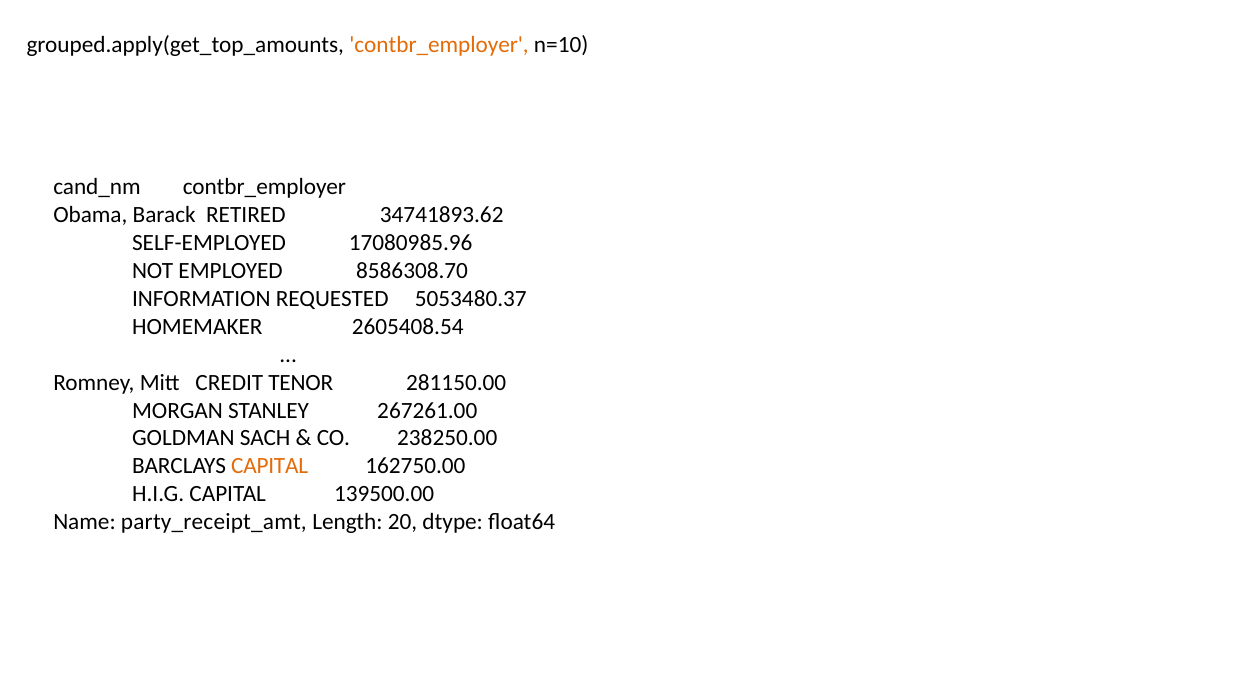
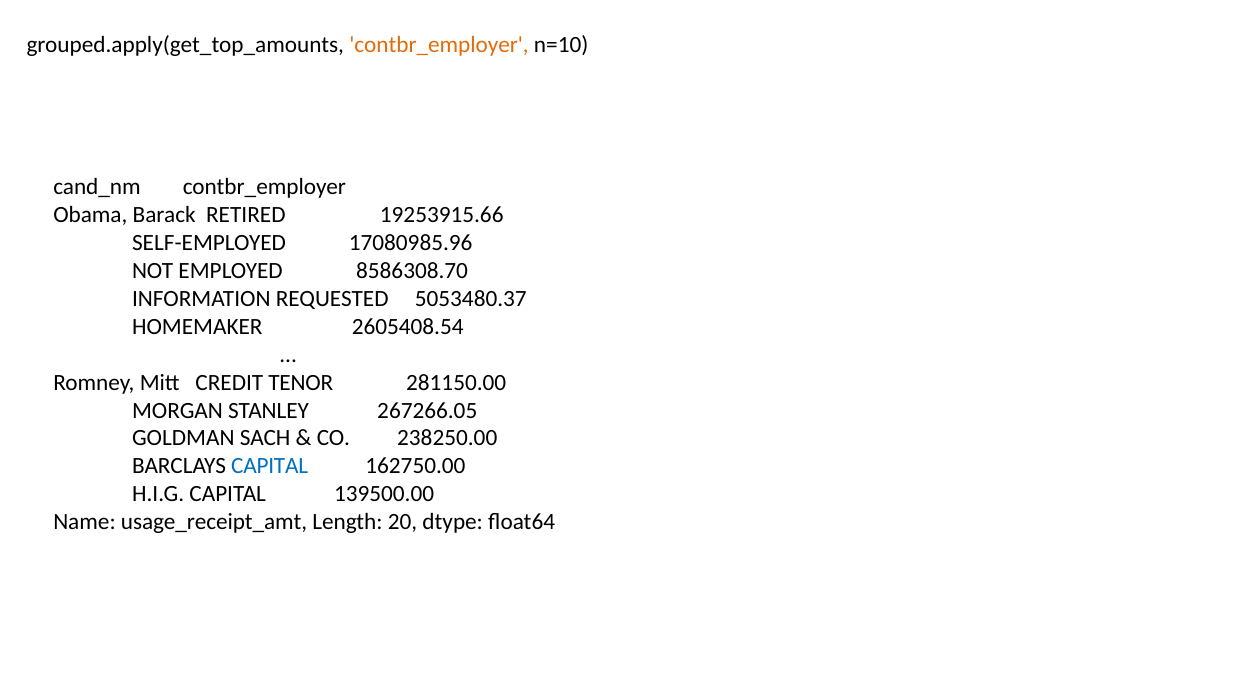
34741893.62: 34741893.62 -> 19253915.66 (442, 215)
267261.00: 267261.00 -> 267266.05 (427, 410)
CAPITAL colour: orange -> blue (270, 466)
party_receipt_amt: party_receipt_amt -> usage_receipt_amt (214, 522)
